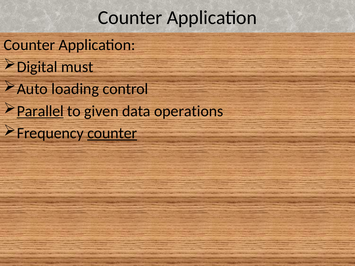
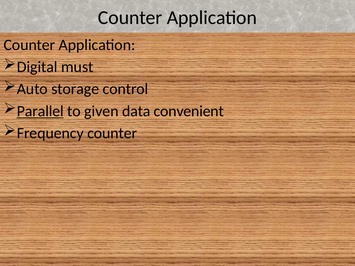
loading: loading -> storage (75, 89)
operations: operations -> convenient (189, 111)
counter underline: present -> none (112, 133)
